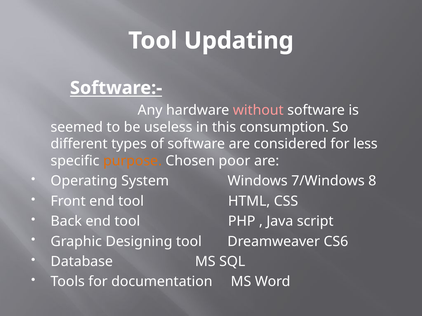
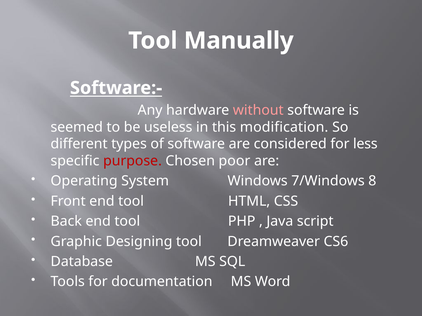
Updating: Updating -> Manually (239, 41)
consumption: consumption -> modification (284, 127)
purpose colour: orange -> red (132, 161)
